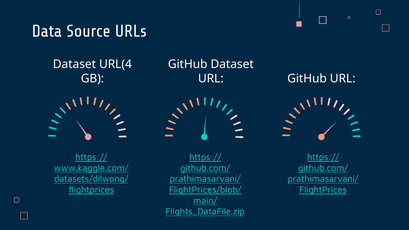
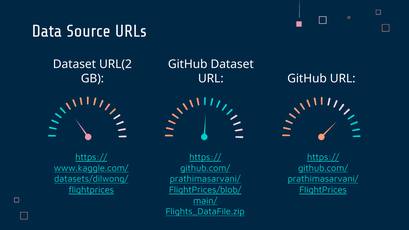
URL(4: URL(4 -> URL(2 (115, 64)
